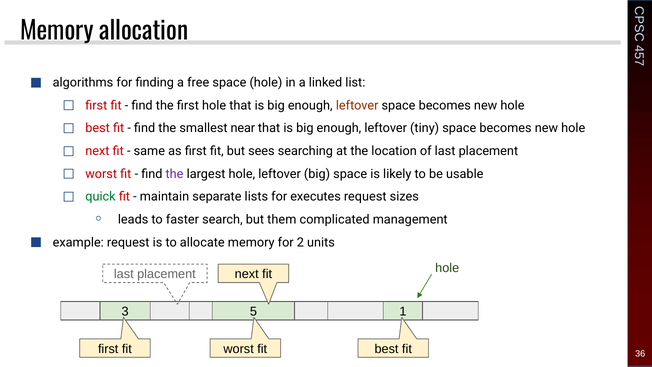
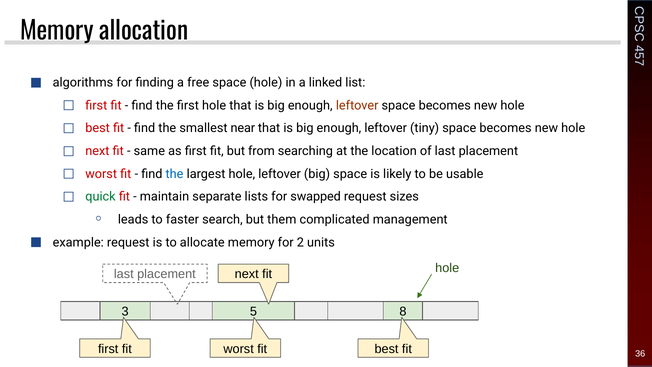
sees: sees -> from (261, 151)
the colour: purple -> blue (175, 174)
executes: executes -> swapped (316, 197)
1: 1 -> 8 (403, 311)
